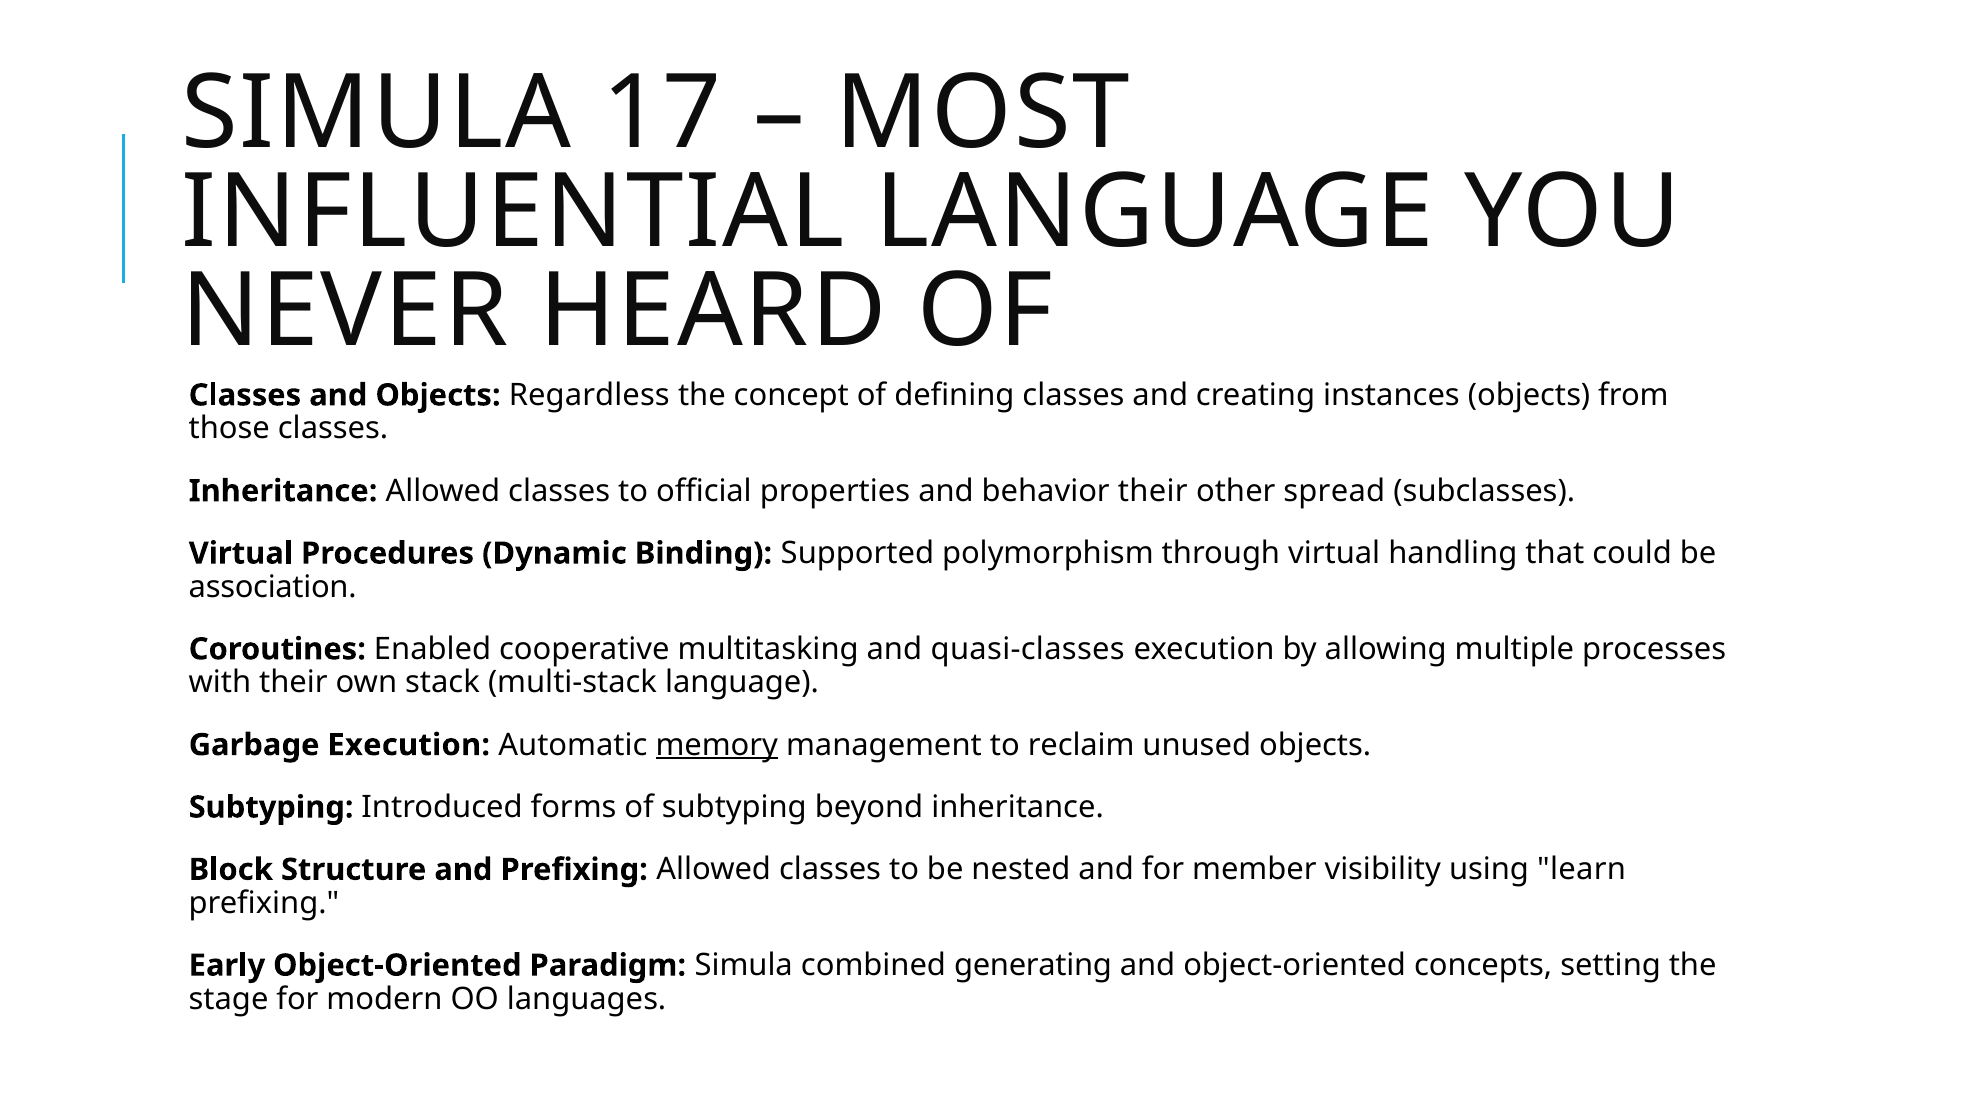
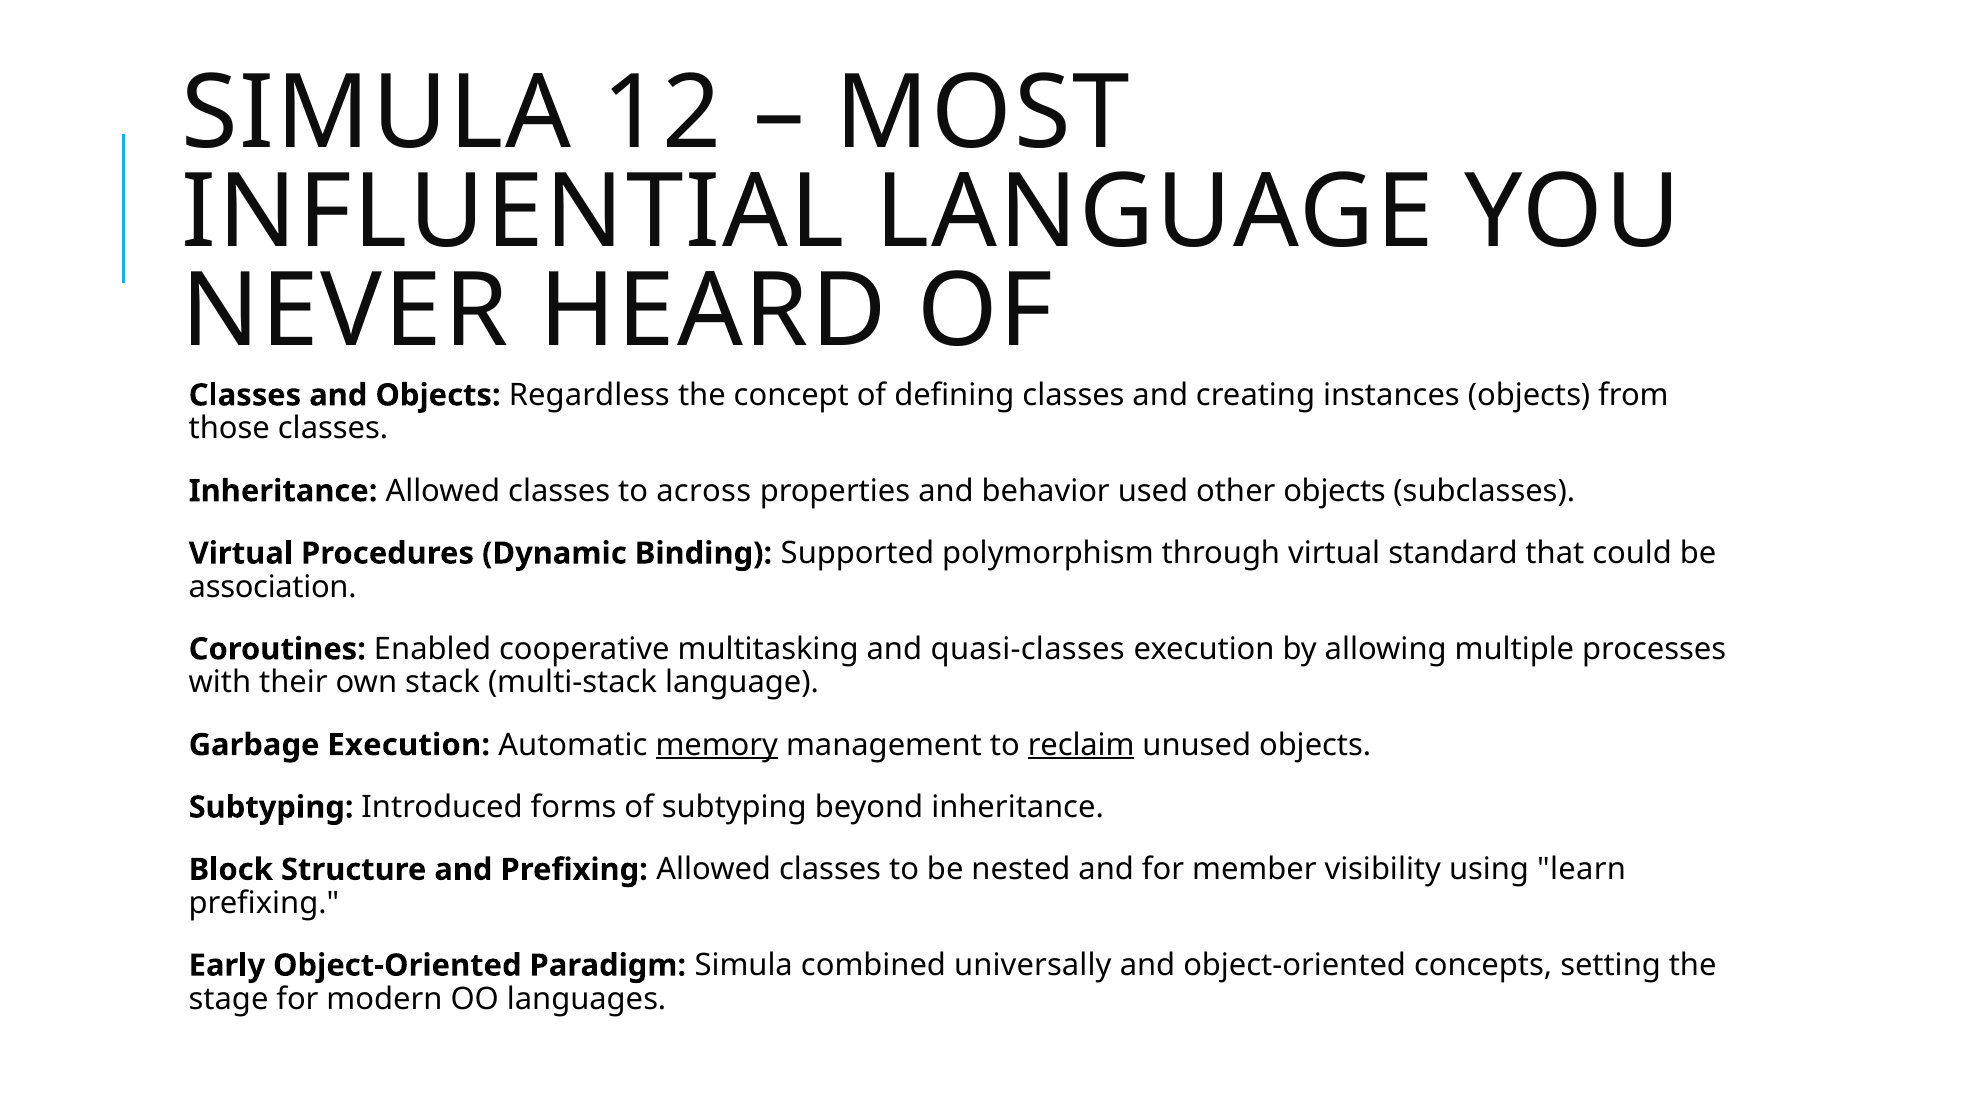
17: 17 -> 12 (662, 113)
official: official -> across (704, 491)
behavior their: their -> used (1153, 491)
other spread: spread -> objects (1335, 491)
handling: handling -> standard (1453, 554)
reclaim underline: none -> present (1081, 745)
generating: generating -> universally (1033, 966)
